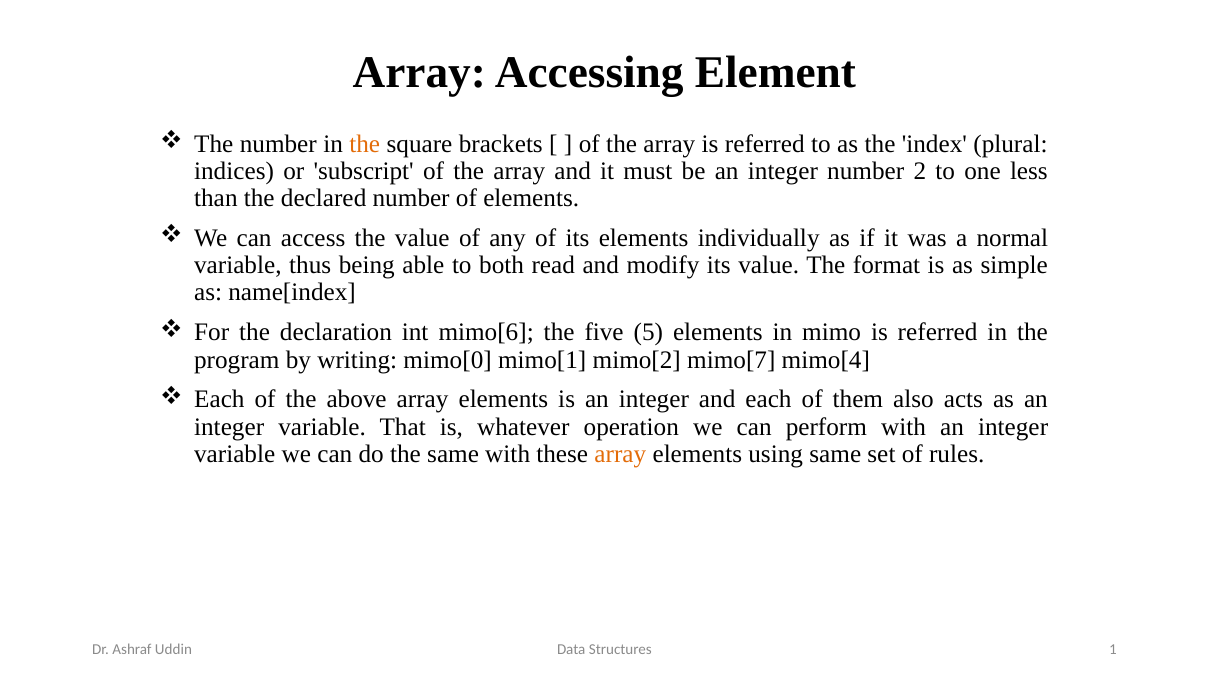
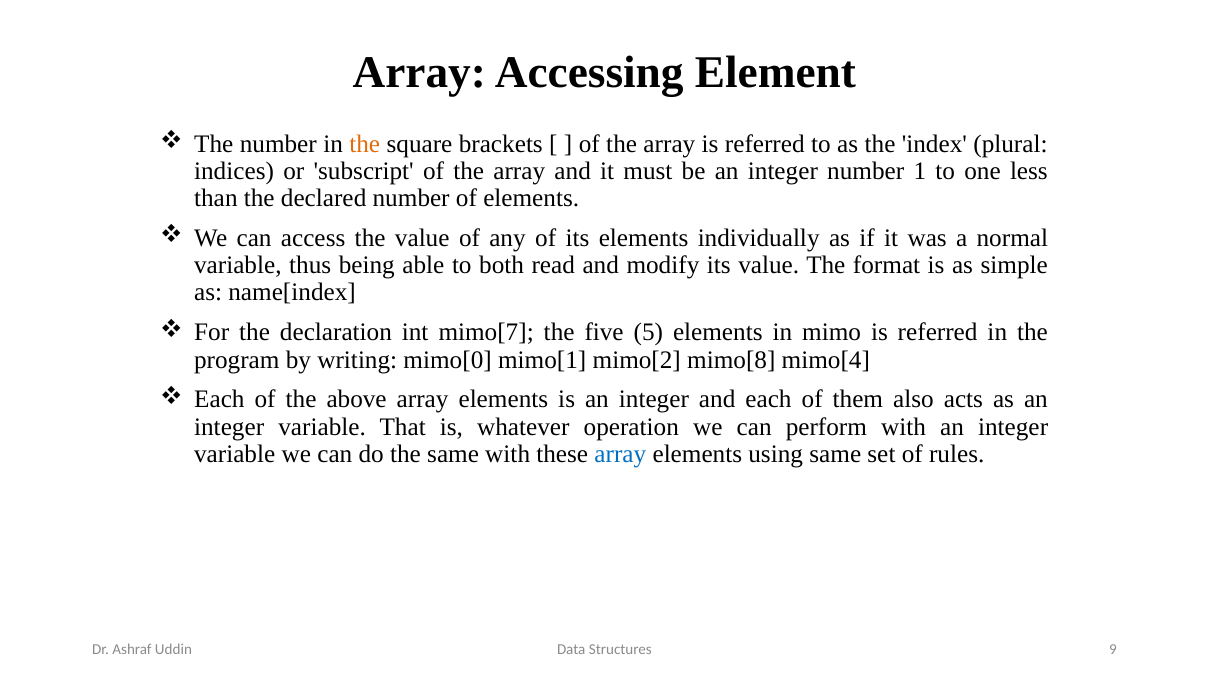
2: 2 -> 1 (920, 171)
mimo[6: mimo[6 -> mimo[7 (486, 333)
mimo[7: mimo[7 -> mimo[8 (731, 360)
array colour: orange -> blue (620, 454)
1: 1 -> 9 (1113, 649)
